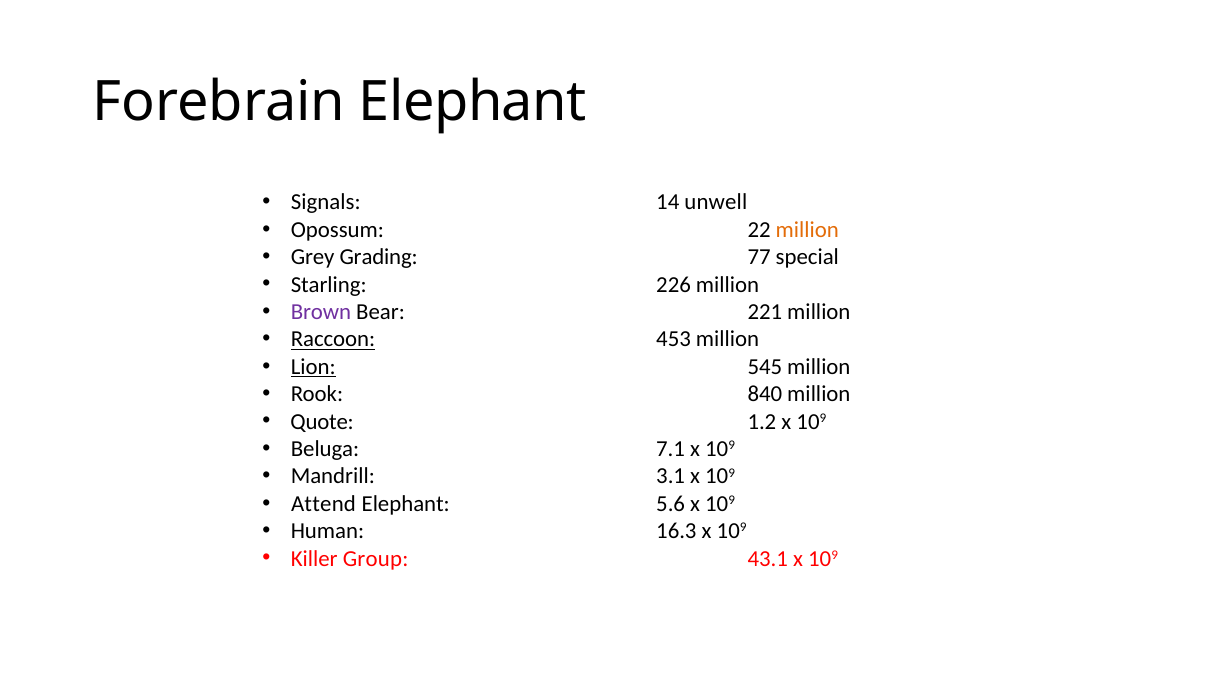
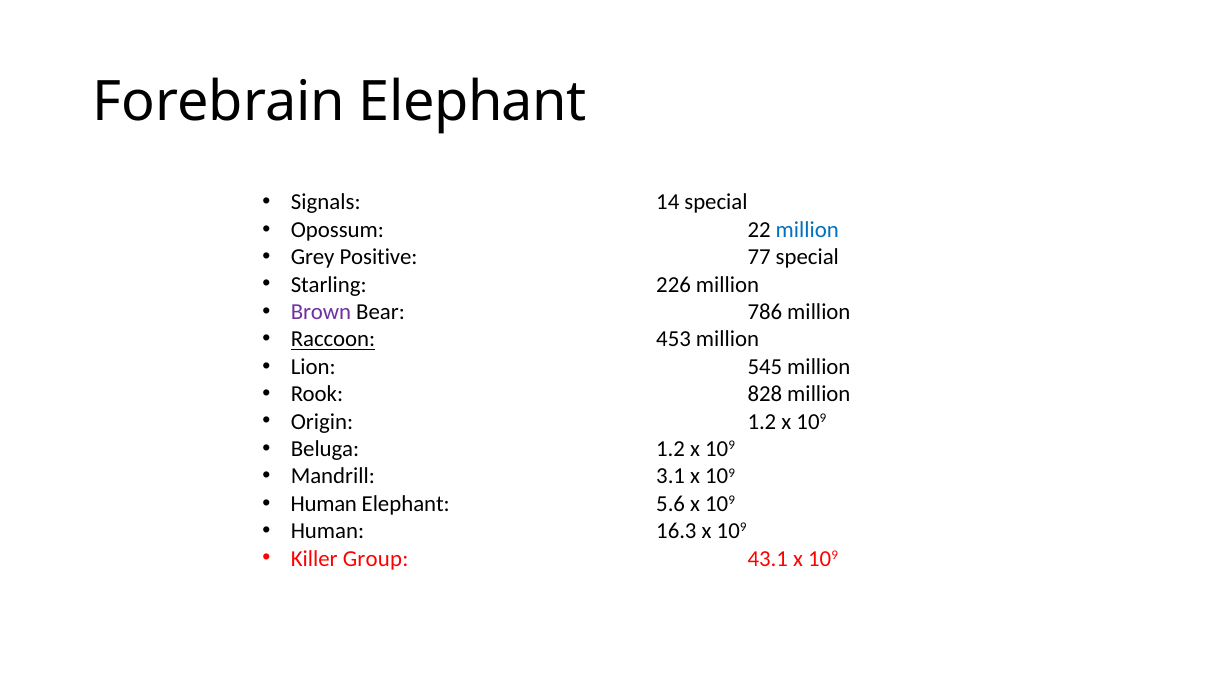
14 unwell: unwell -> special (716, 202)
million colour: orange -> blue (807, 230)
Grading: Grading -> Positive (379, 257)
221: 221 -> 786 (765, 312)
Lion underline: present -> none (313, 367)
840: 840 -> 828 (765, 394)
Quote: Quote -> Origin (322, 422)
Beluga 7.1: 7.1 -> 1.2 (671, 449)
Attend: Attend -> Human (324, 504)
